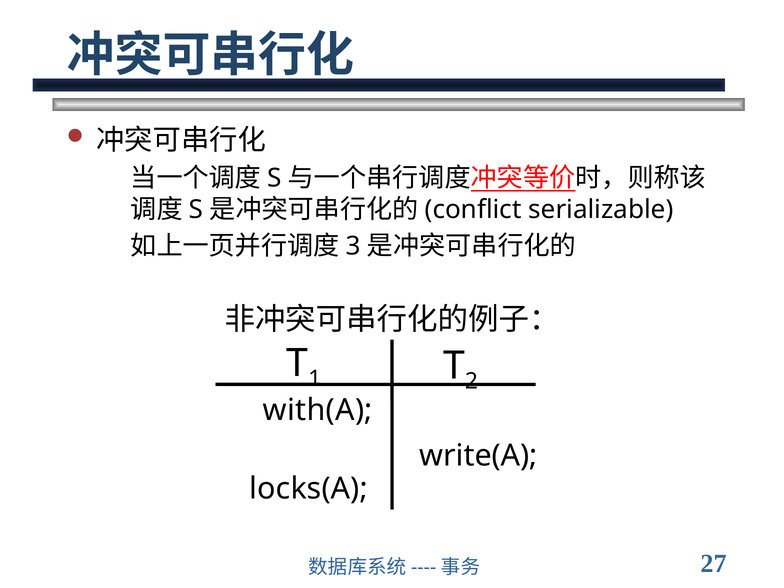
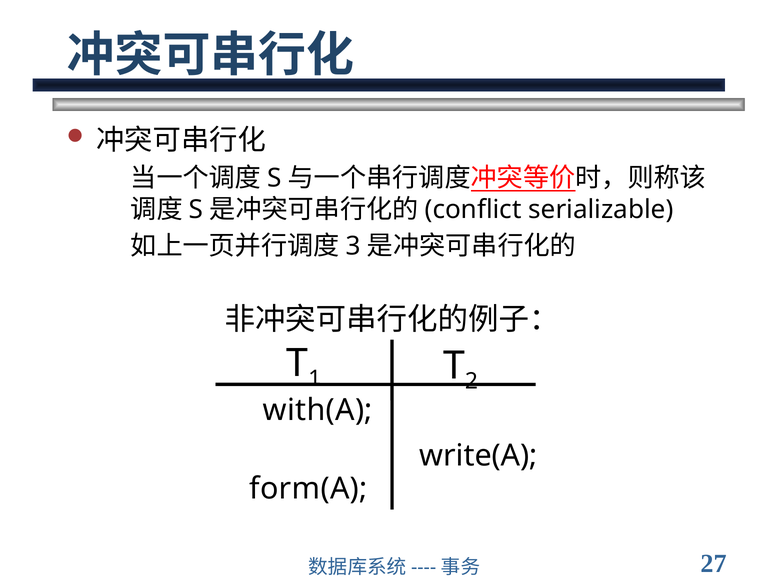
locks(A: locks(A -> form(A (308, 489)
